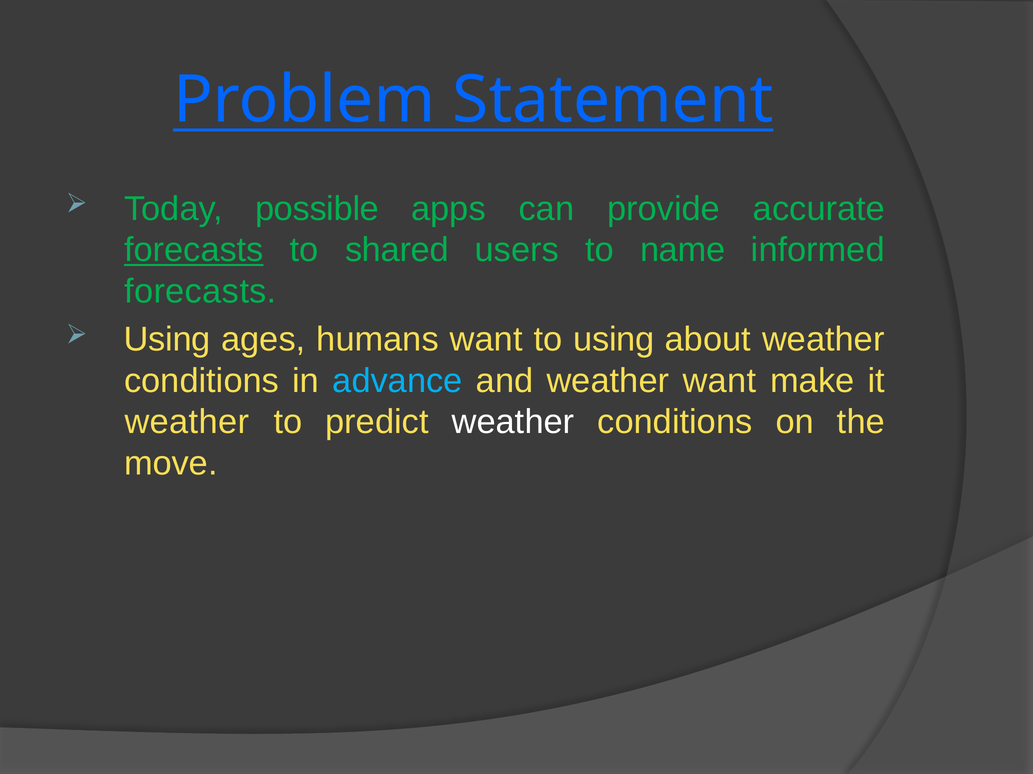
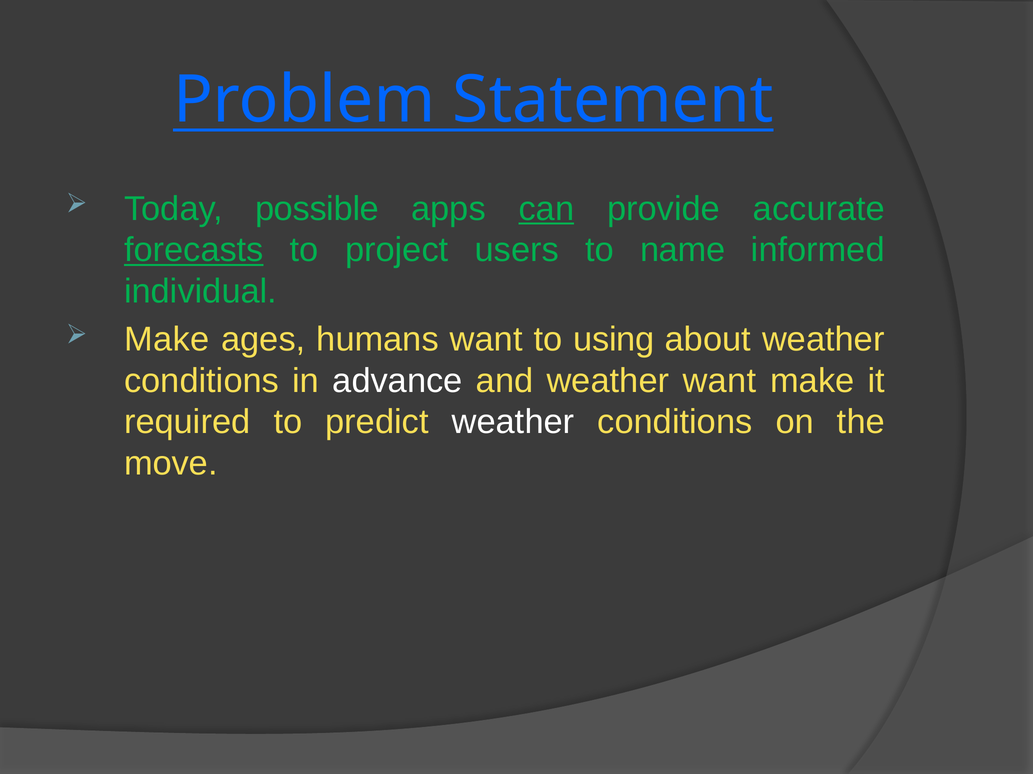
can underline: none -> present (546, 209)
shared: shared -> project (397, 250)
forecasts: forecasts -> individual (201, 292)
Using: Using -> Make (167, 340)
advance colour: light blue -> white (398, 381)
weather: weather -> required (187, 422)
